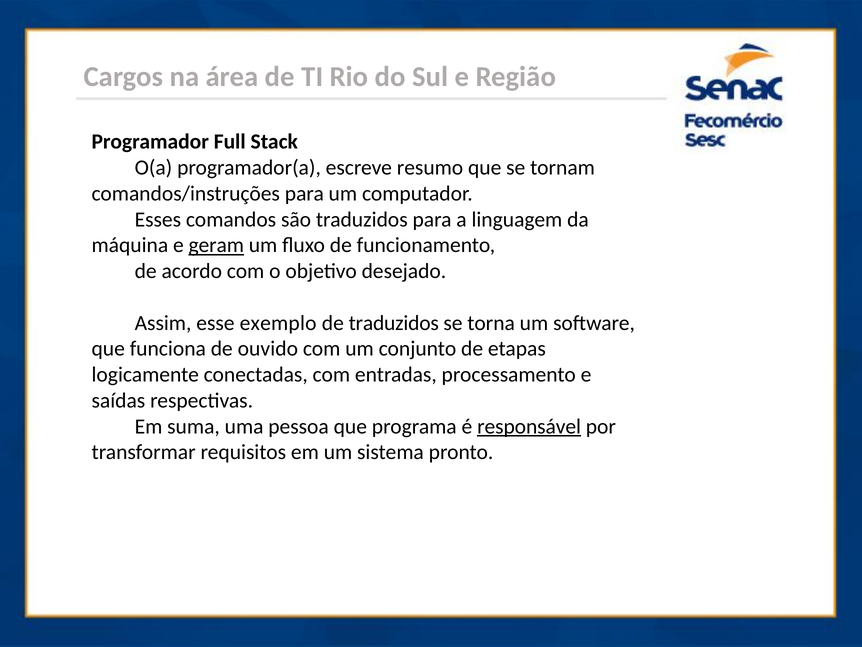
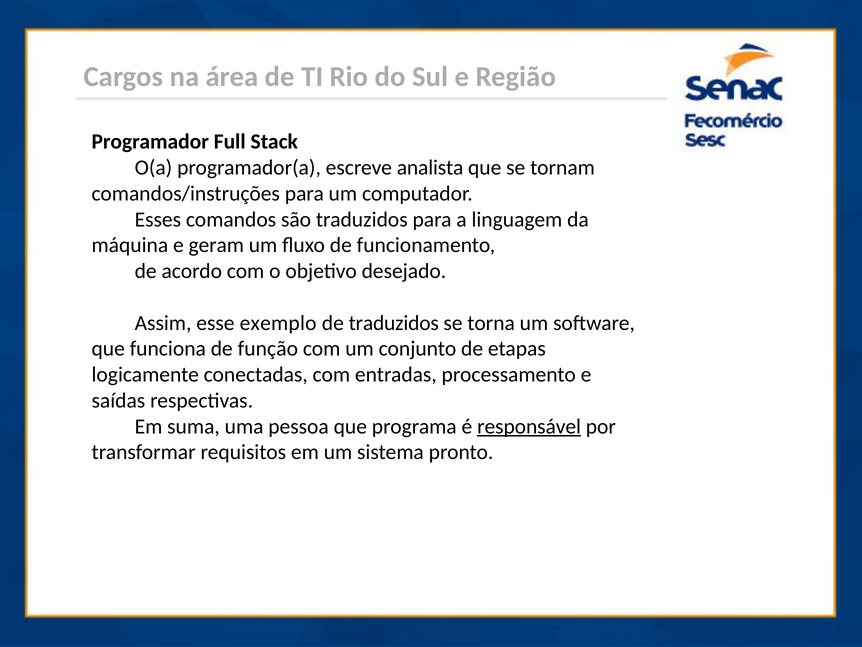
resumo: resumo -> analista (430, 168)
geram underline: present -> none (216, 245)
ouvido: ouvido -> função (268, 349)
